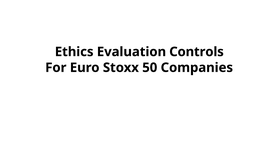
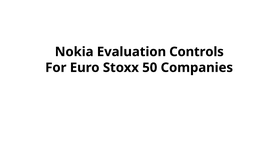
Ethics: Ethics -> Nokia (74, 52)
